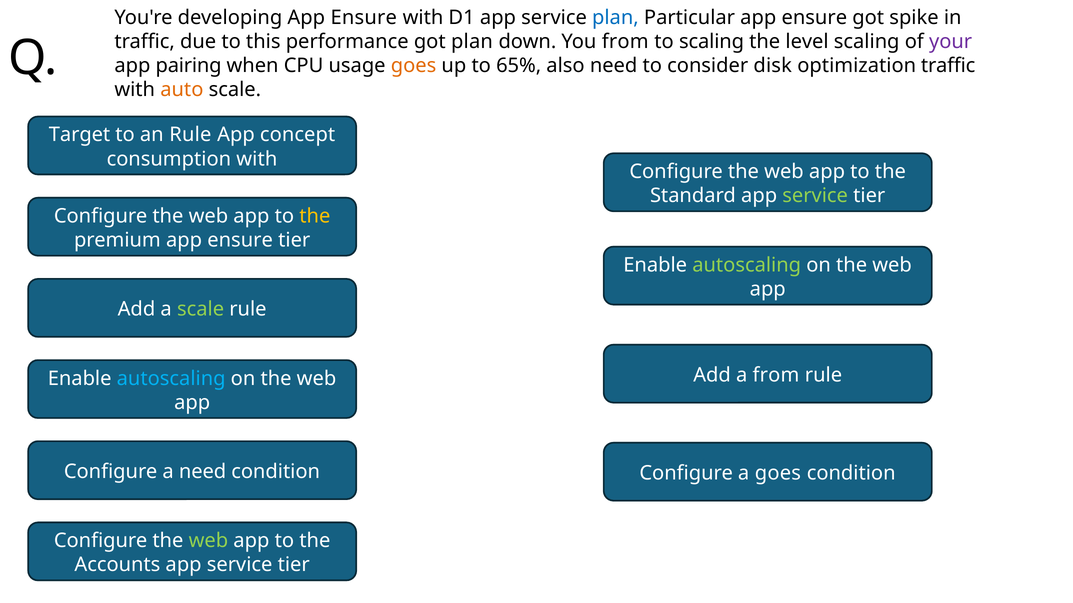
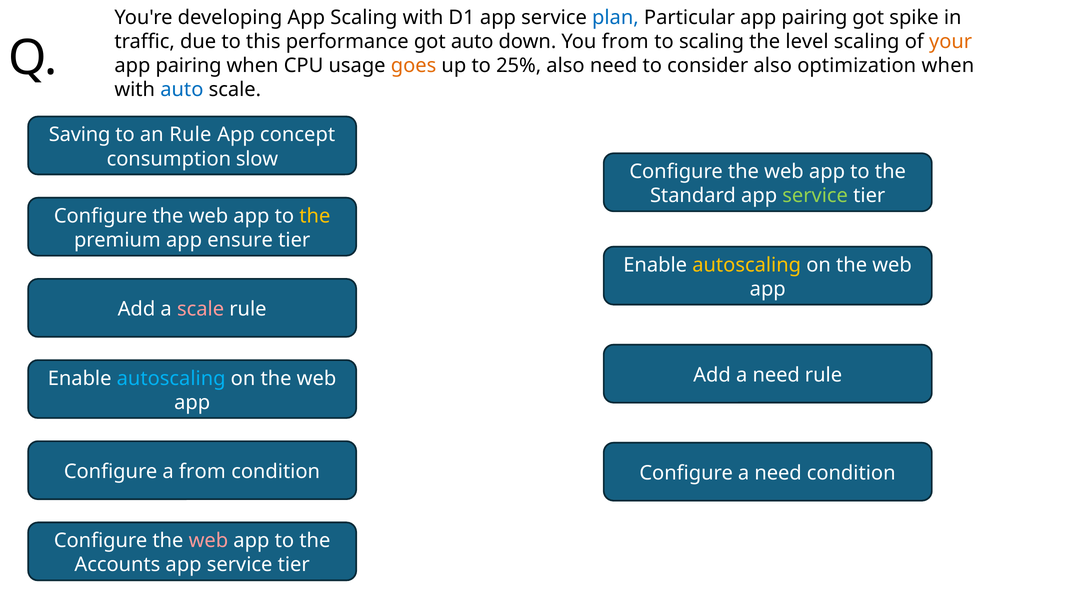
developing App Ensure: Ensure -> Scaling (364, 17)
Particular app ensure: ensure -> pairing (814, 17)
got plan: plan -> auto (472, 42)
your colour: purple -> orange (951, 42)
65%: 65% -> 25% (519, 66)
consider disk: disk -> also (773, 66)
optimization traffic: traffic -> when (948, 66)
auto colour: orange -> blue (182, 90)
Target: Target -> Saving (80, 135)
consumption with: with -> slow (257, 159)
autoscaling colour: light green -> yellow (747, 265)
scale colour: light green -> pink (201, 310)
Add a from: from -> need (776, 375)
a need: need -> from (202, 472)
Configure a goes: goes -> need (778, 473)
web colour: light green -> pink (208, 541)
